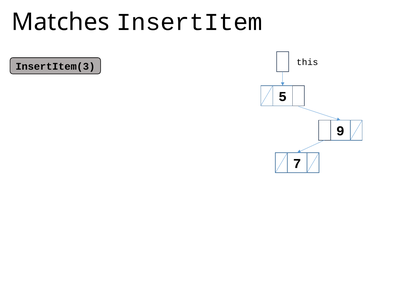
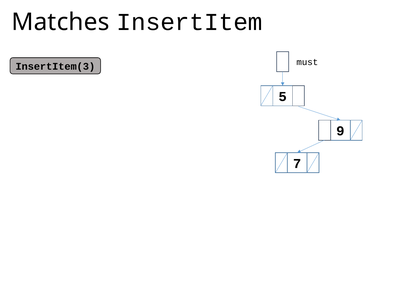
this: this -> must (307, 62)
